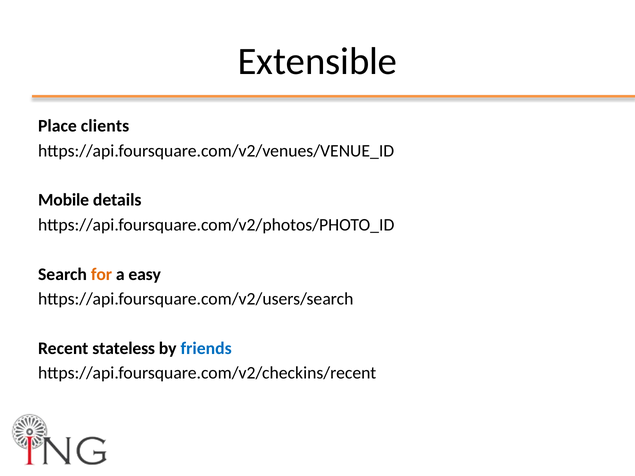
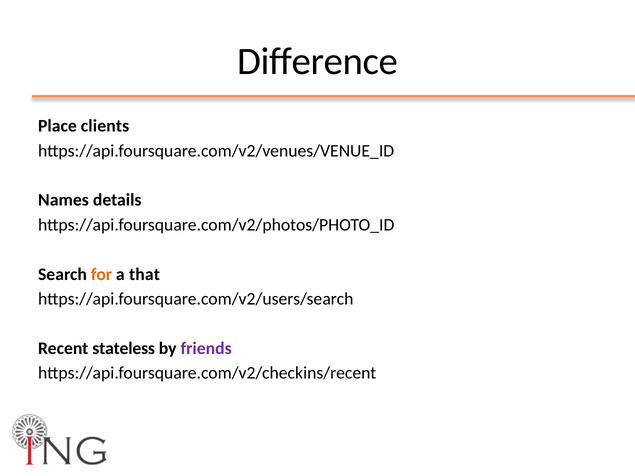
Extensible: Extensible -> Difference (318, 61)
Mobile: Mobile -> Names (63, 200)
easy: easy -> that (144, 274)
friends colour: blue -> purple (206, 348)
